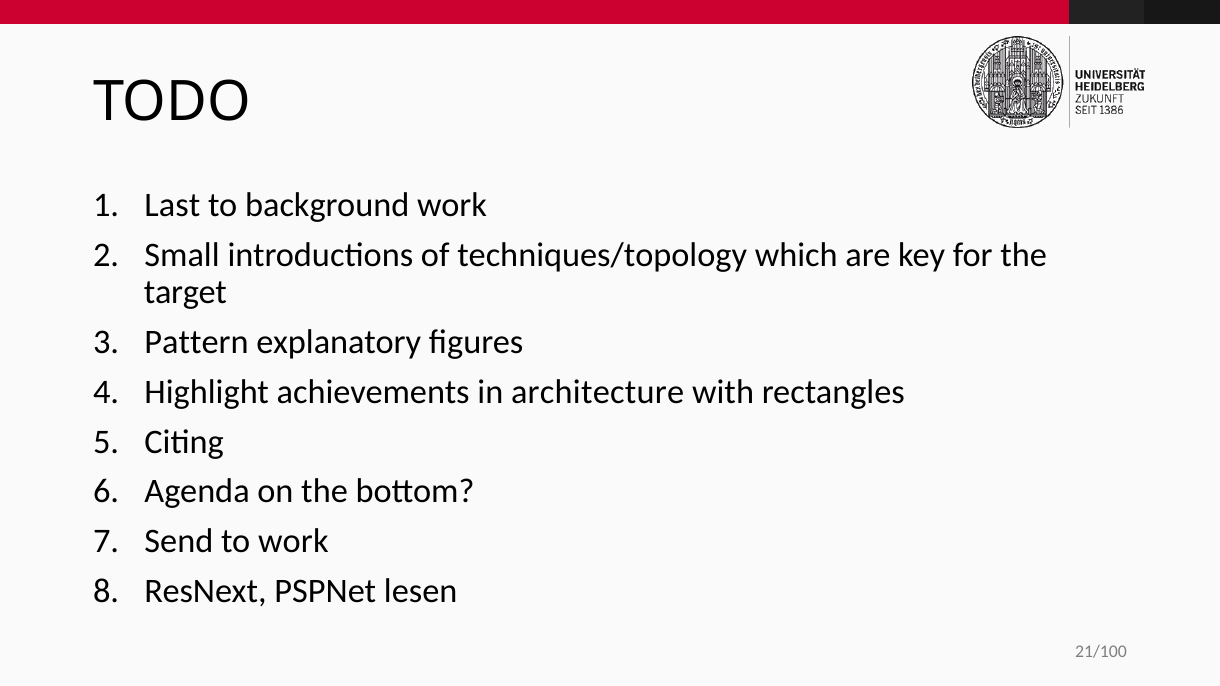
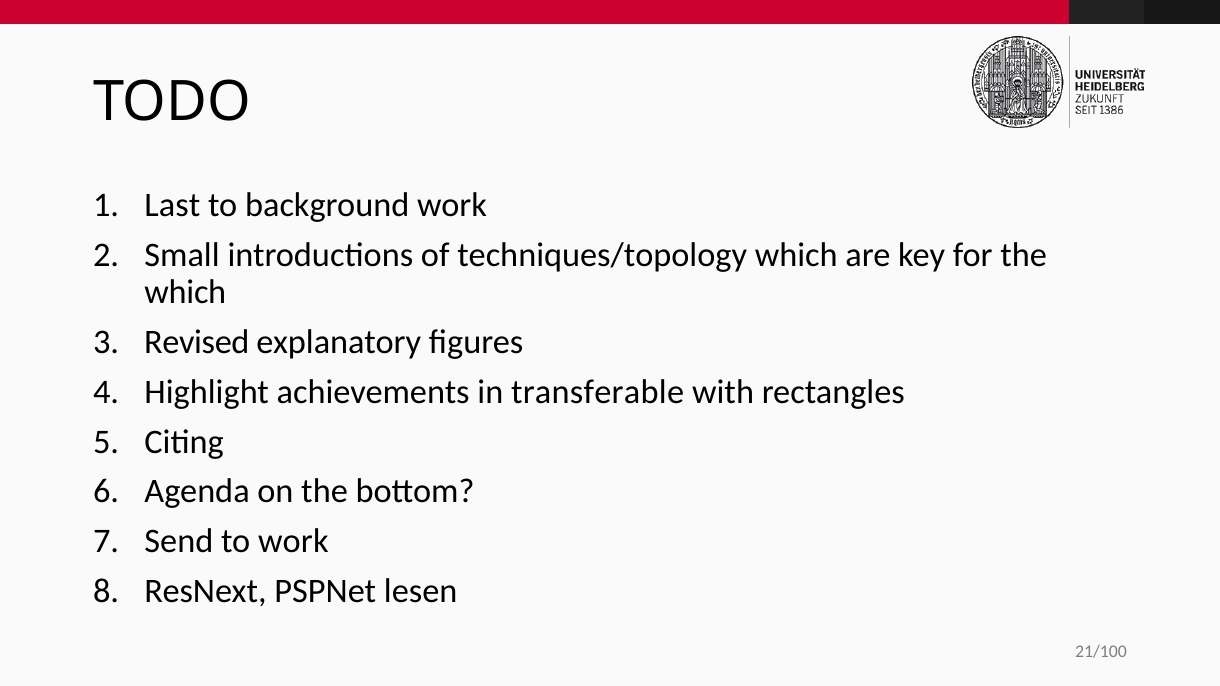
target: target -> which (185, 293)
Pattern: Pattern -> Revised (197, 342)
architecture: architecture -> transferable (598, 392)
